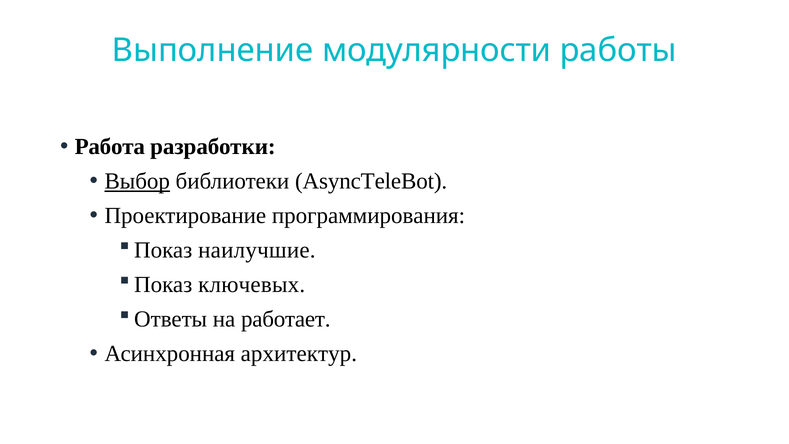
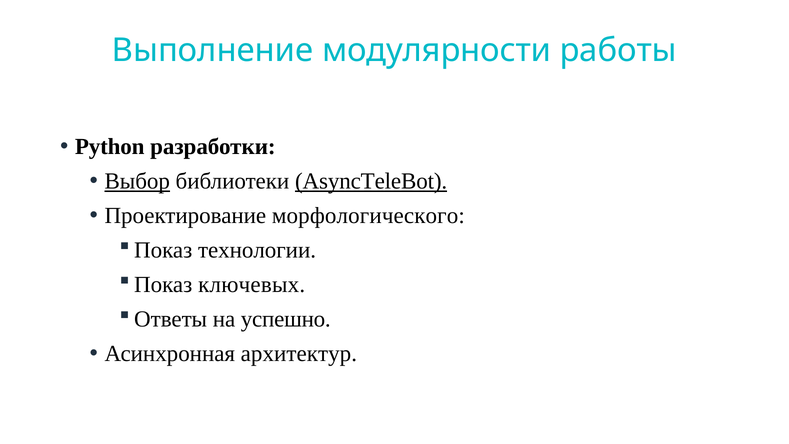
Работа: Работа -> Python (110, 147)
AsyncTeleBot underline: none -> present (371, 181)
программирования: программирования -> морфологического (368, 216)
наилучшие: наилучшие -> технологии (257, 250)
работает: работает -> успешно (286, 319)
